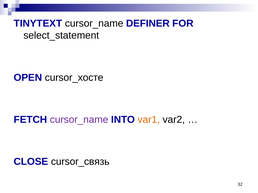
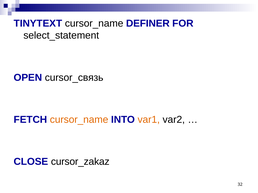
cursor_хосте: cursor_хосте -> cursor_связь (74, 78)
cursor_name colour: purple -> orange (79, 120)
cursor_связь: cursor_связь -> cursor_zakaz (80, 162)
